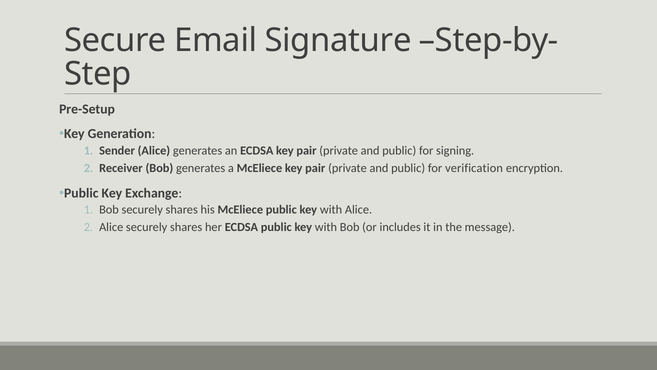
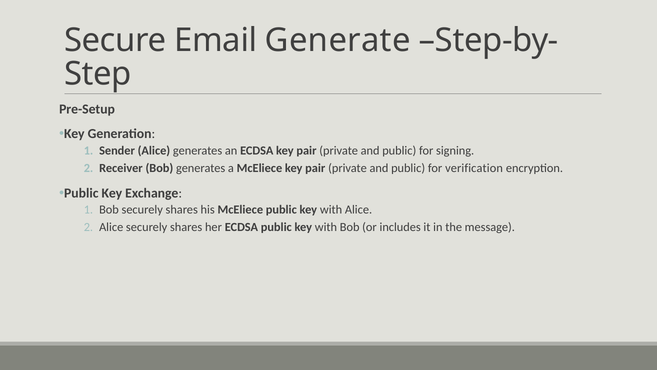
Signature: Signature -> Generate (338, 40)
